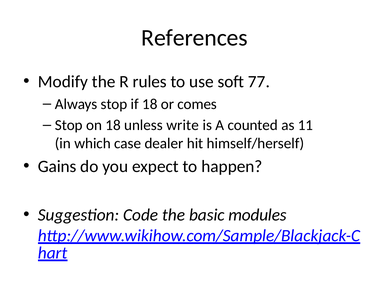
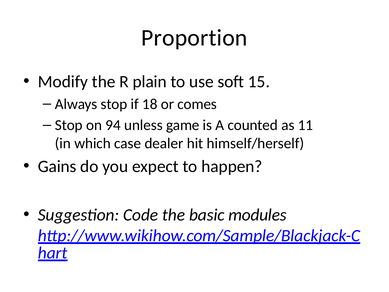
References: References -> Proportion (194, 38)
rules: rules -> plain (150, 82)
77: 77 -> 15 (259, 82)
on 18: 18 -> 94 (113, 125)
write: write -> game (183, 125)
